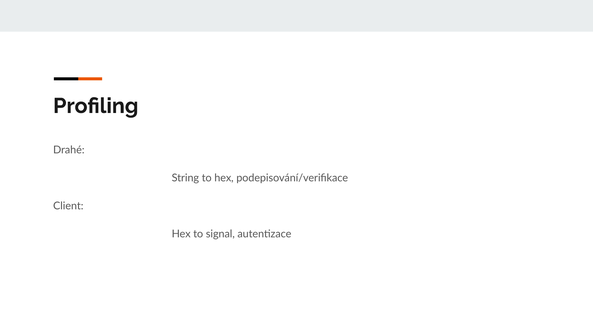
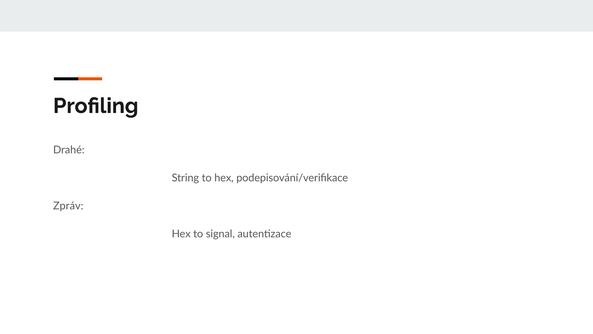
Client: Client -> Zpráv (68, 206)
